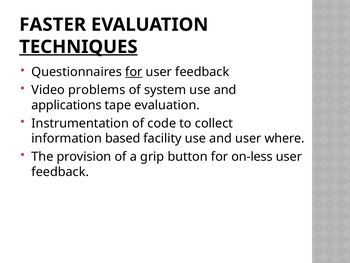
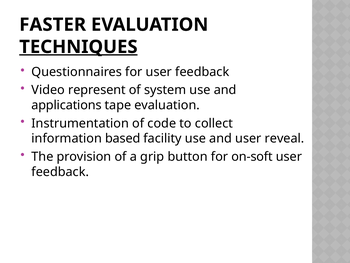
for underline: present -> none (134, 72)
problems: problems -> represent (97, 90)
where: where -> reveal (285, 138)
on-less: on-less -> on-soft (252, 156)
